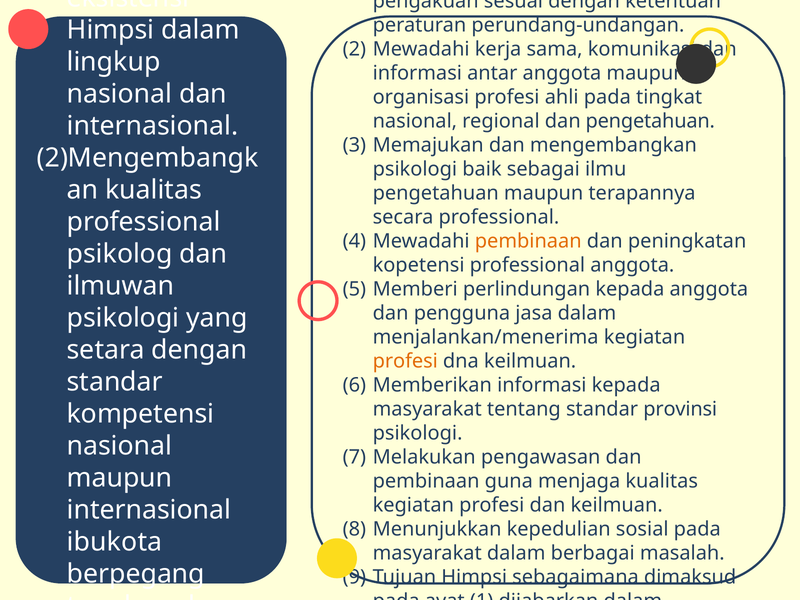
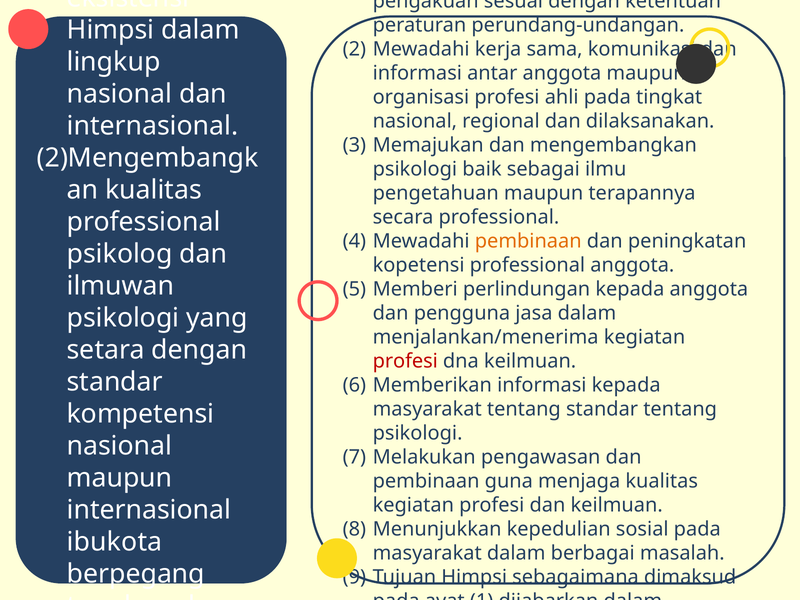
dan pengetahuan: pengetahuan -> dilaksanakan (650, 121)
profesi colour: orange -> red (405, 361)
standar provinsi: provinsi -> tentang (680, 409)
